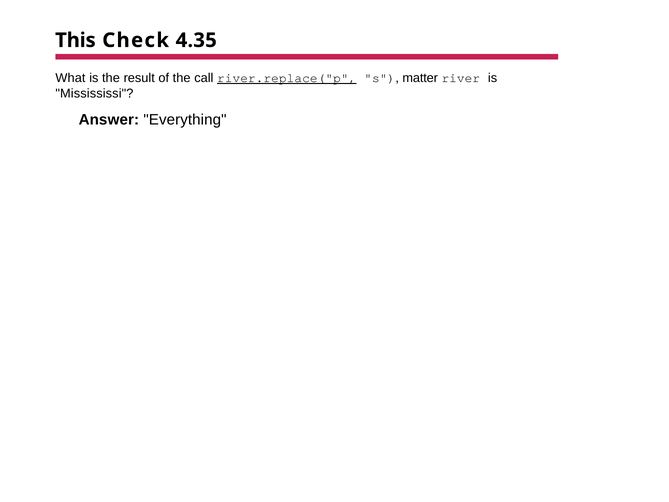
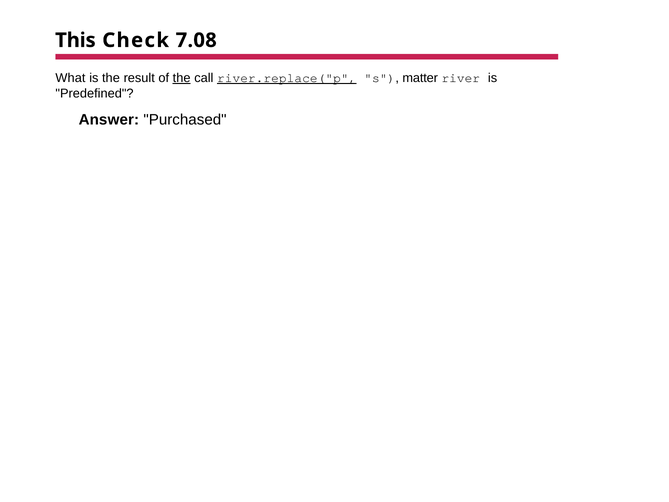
4.35: 4.35 -> 7.08 (196, 40)
the underline: none -> present (182, 78)
Missississi: Missississi -> Predefined (95, 93)
Everything: Everything -> Purchased (185, 120)
